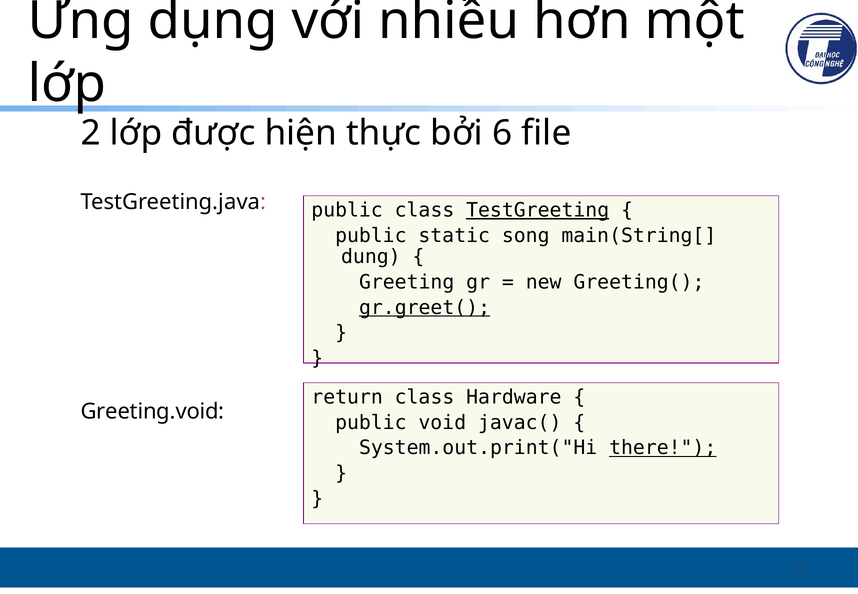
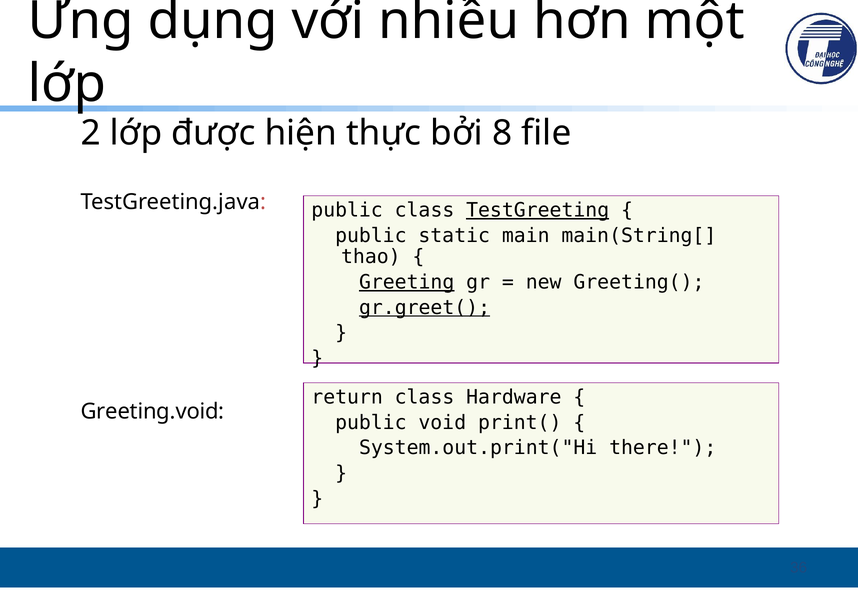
6: 6 -> 8 (502, 133)
song: song -> main (526, 235)
dung: dung -> thao (371, 257)
Greeting underline: none -> present (407, 282)
javac(: javac( -> print( (520, 423)
there underline: present -> none (663, 448)
